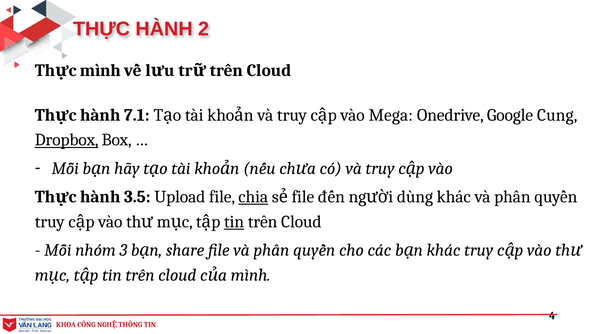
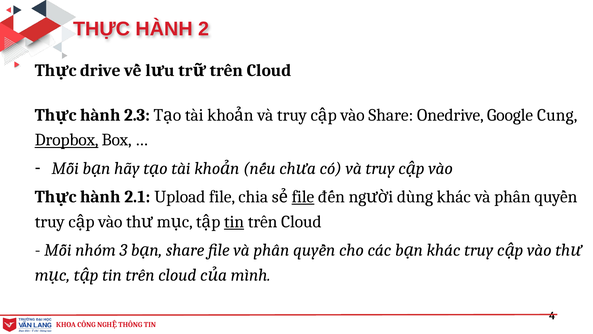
mình: mình -> drive (100, 70)
7.1: 7.1 -> 2.3 (137, 115)
vào Mega: Mega -> Share (391, 115)
3.5: 3.5 -> 2.1 (137, 197)
chia underline: present -> none (253, 197)
file underline: none -> present (303, 197)
